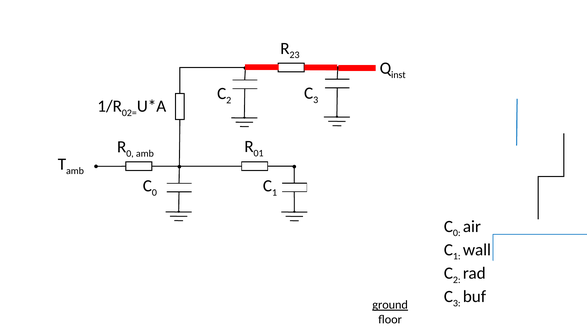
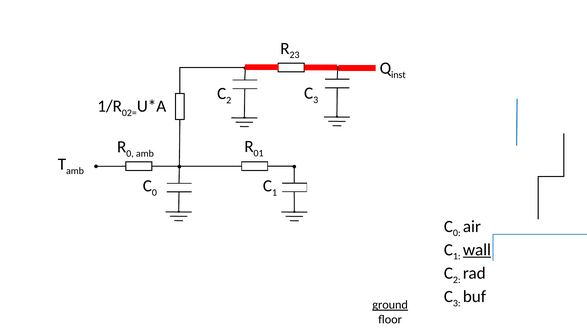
wall underline: none -> present (477, 250)
